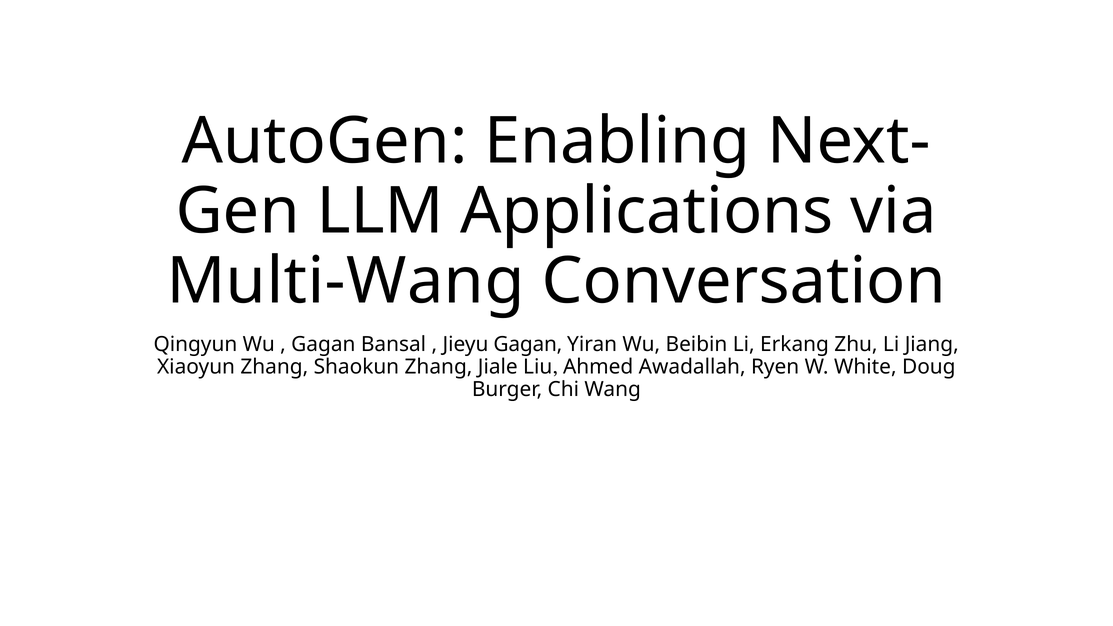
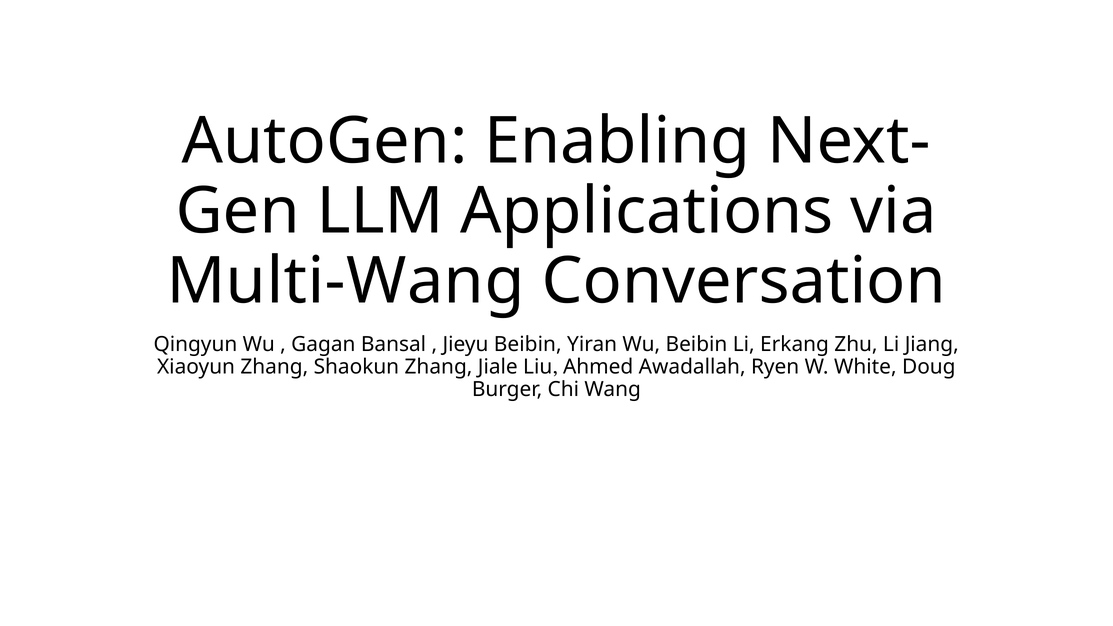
Jieyu Gagan: Gagan -> Beibin (528, 344)
